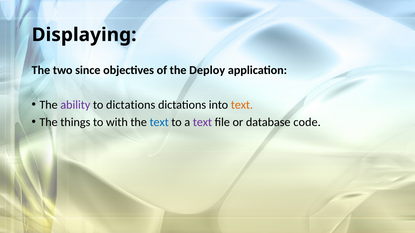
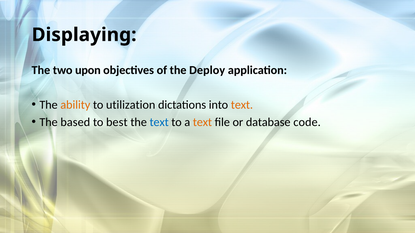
since: since -> upon (88, 70)
ability colour: purple -> orange (75, 105)
to dictations: dictations -> utilization (131, 105)
things: things -> based (75, 122)
with: with -> best (117, 122)
text colour: purple -> orange (202, 122)
